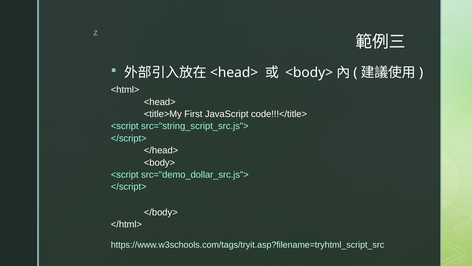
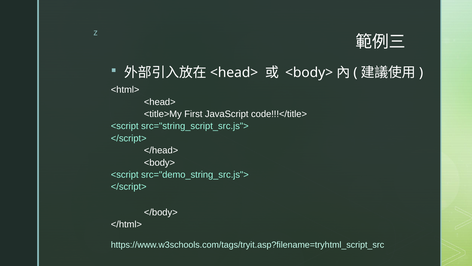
src="demo_dollar_src.js">: src="demo_dollar_src.js"> -> src="demo_string_src.js"> (195, 174)
